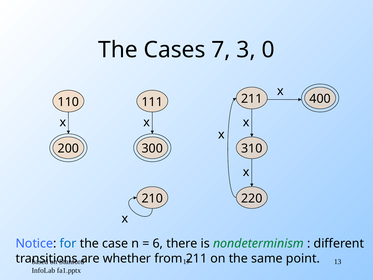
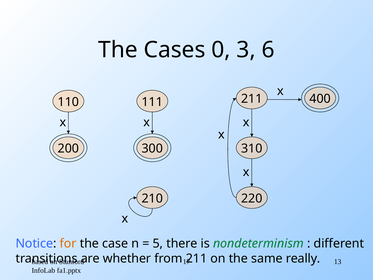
7: 7 -> 0 (221, 50)
0: 0 -> 6 (268, 50)
for colour: blue -> orange (68, 243)
6: 6 -> 5 (158, 243)
point: point -> really (303, 258)
